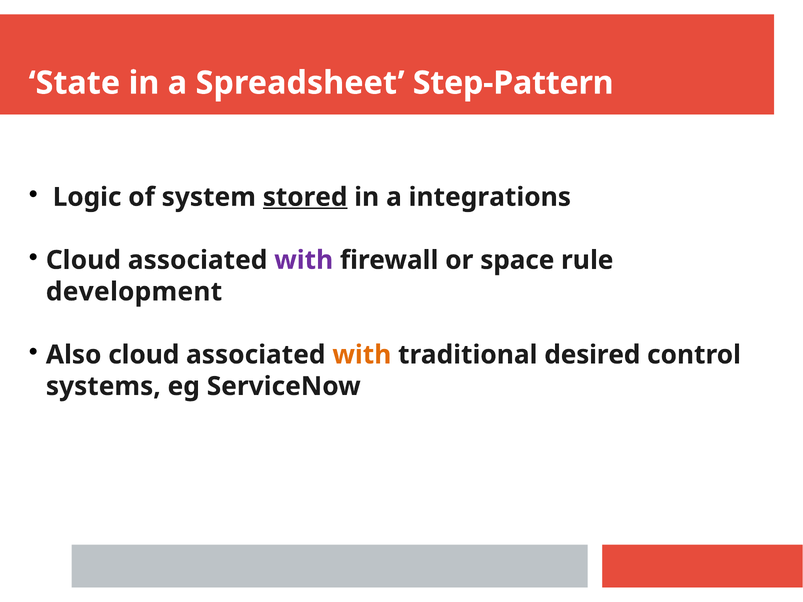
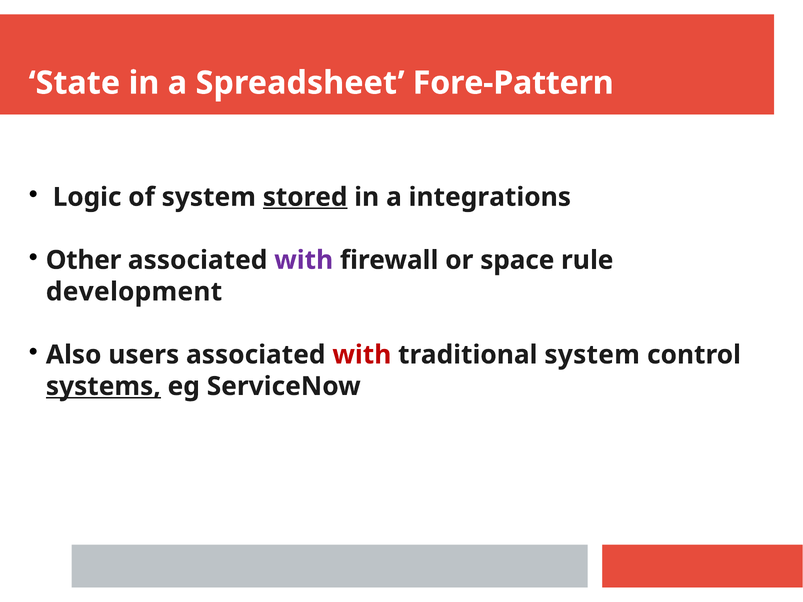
Step-Pattern: Step-Pattern -> Fore-Pattern (513, 83)
Cloud: Cloud -> Other (84, 260)
Also cloud: cloud -> users (144, 355)
with colour: orange -> red (362, 355)
traditional desired: desired -> system (592, 355)
systems underline: none -> present (103, 386)
